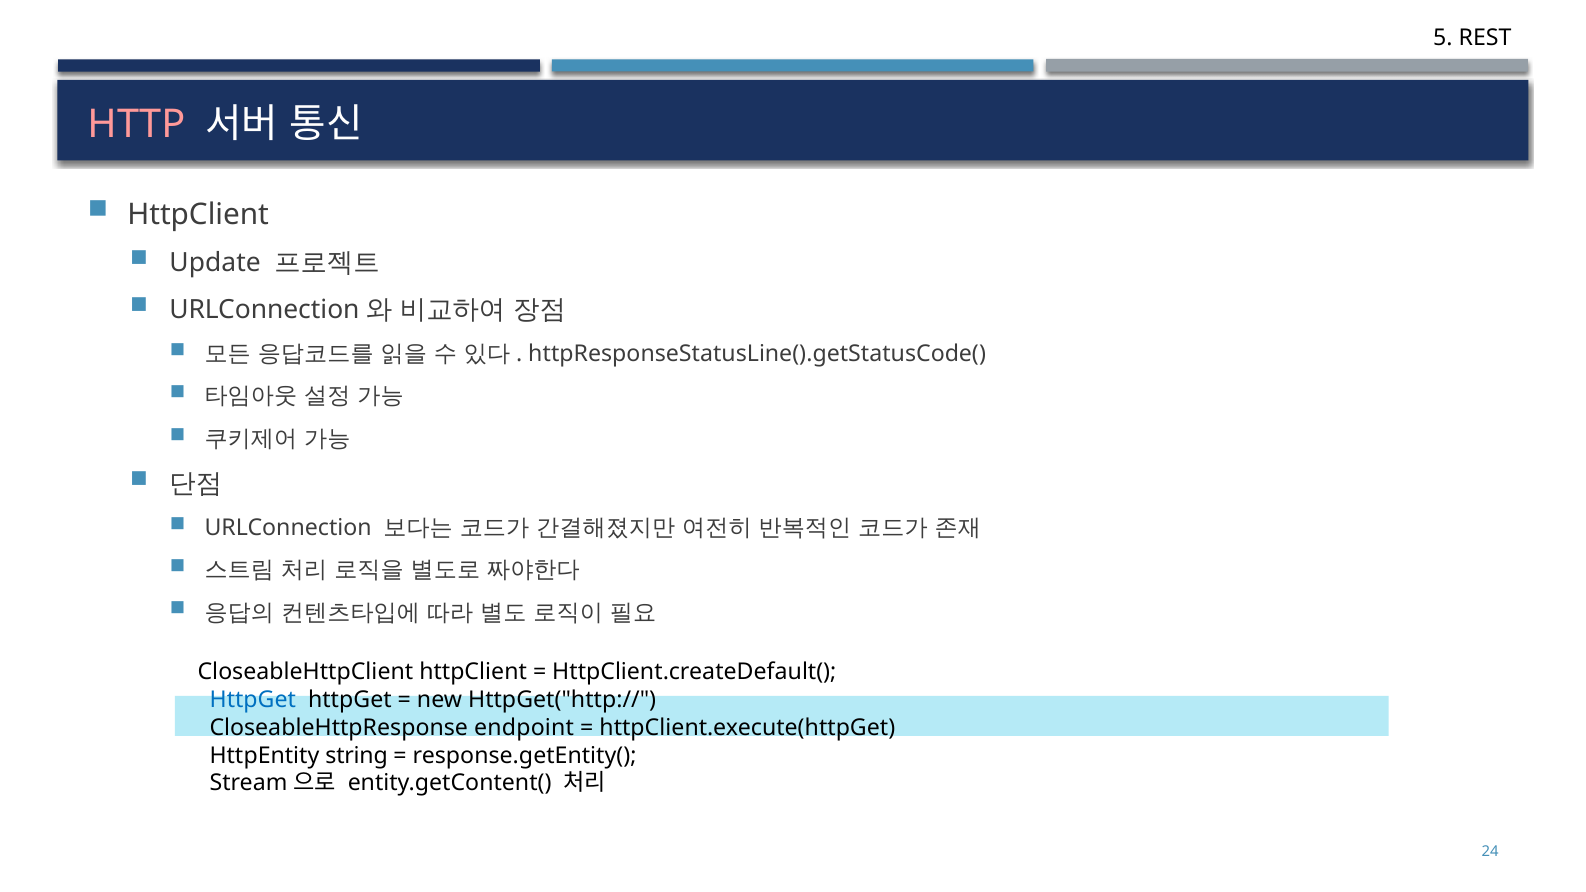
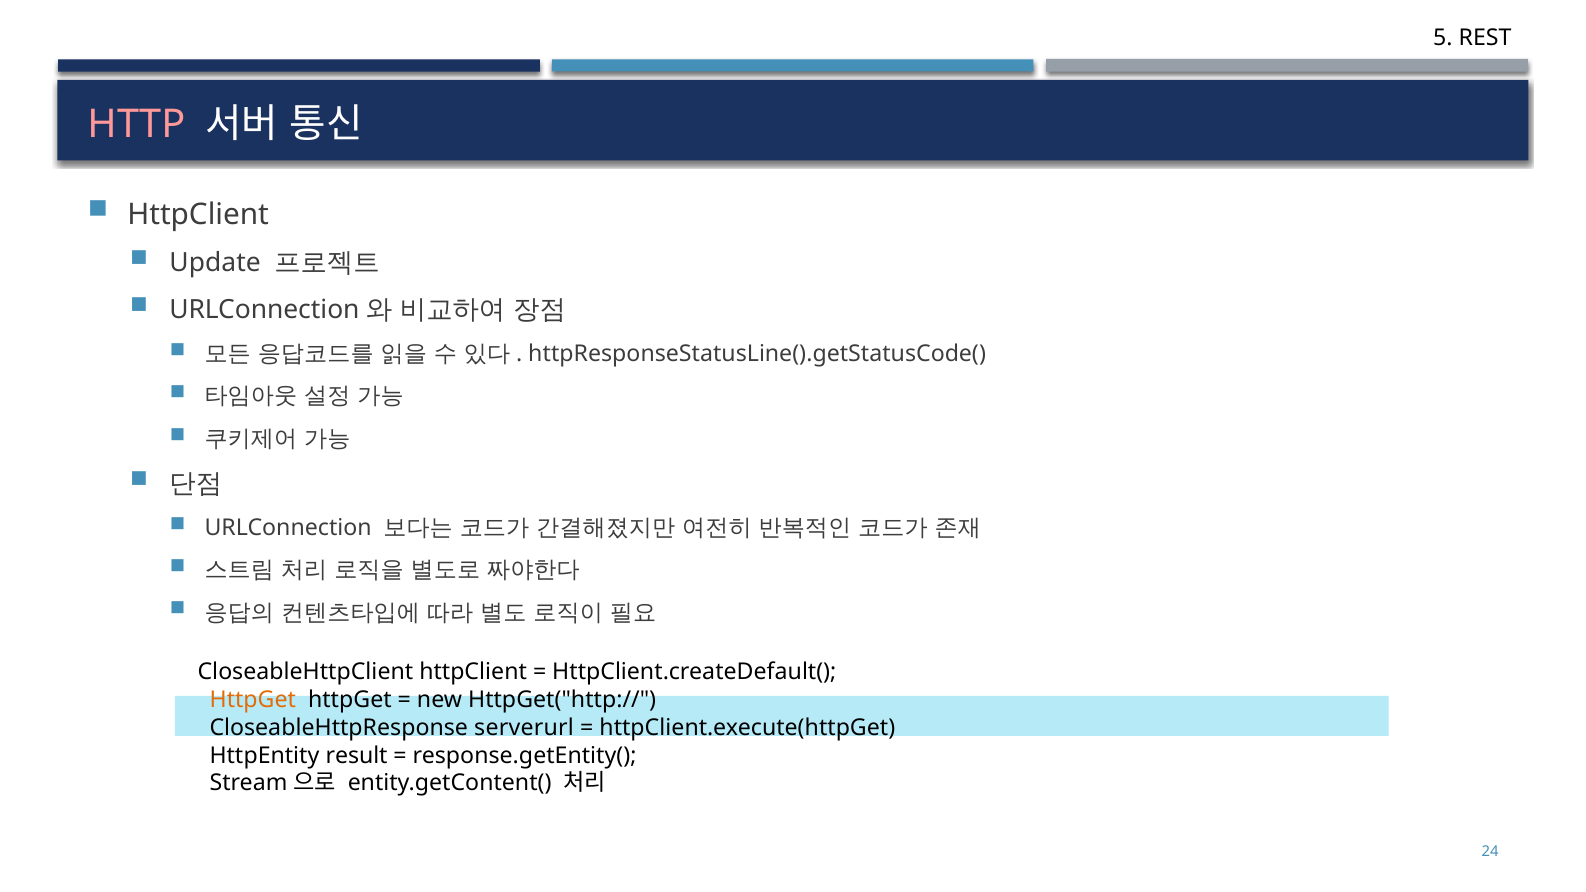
HttpGet colour: blue -> orange (253, 700)
endpoint: endpoint -> serverurl (524, 728)
string: string -> result (357, 755)
